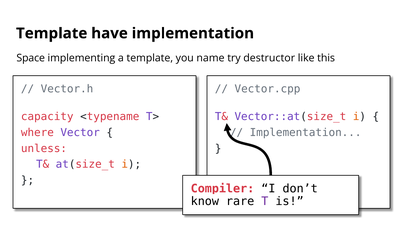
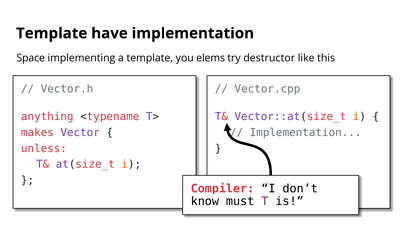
name: name -> elems (211, 58)
capacity: capacity -> anything (47, 117)
where: where -> makes (37, 133)
rare: rare -> must (240, 202)
